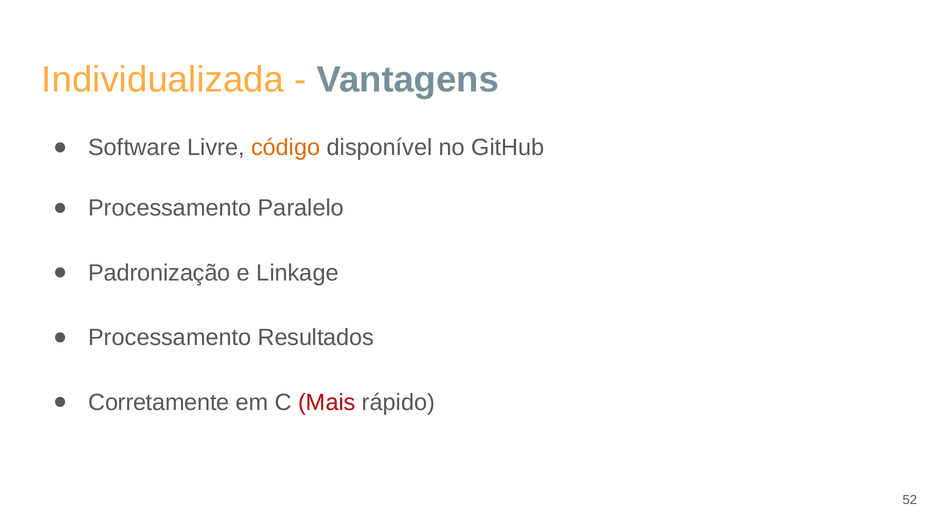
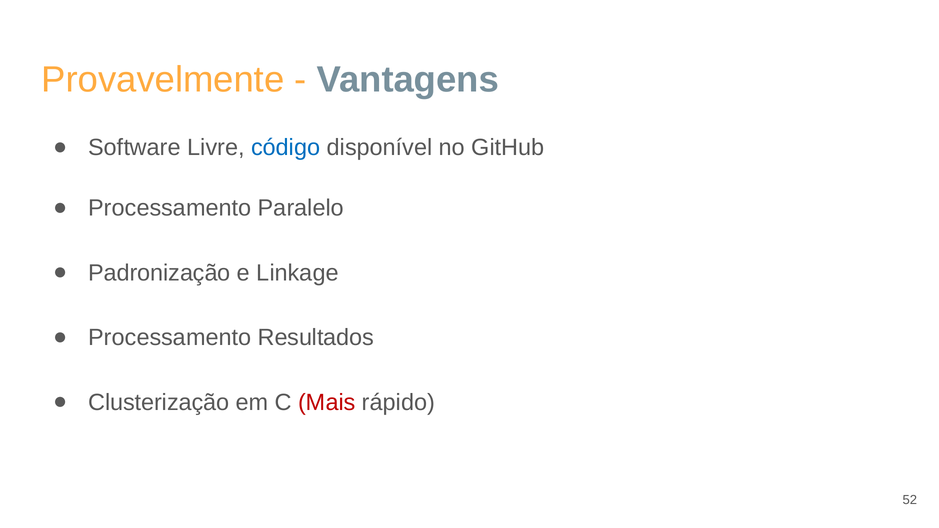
Individualizada: Individualizada -> Provavelmente (163, 80)
código colour: orange -> blue (286, 148)
Corretamente: Corretamente -> Clusterização (159, 403)
